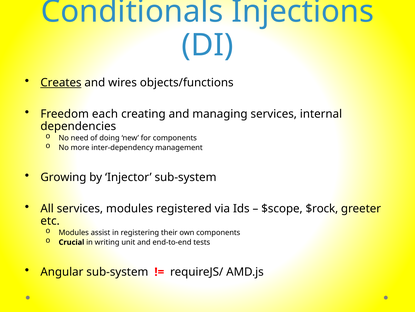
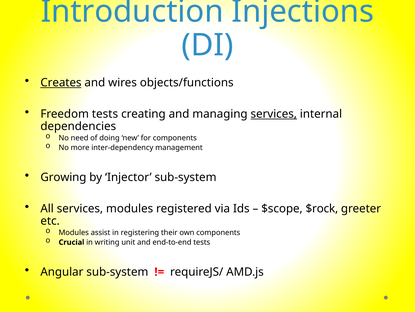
Conditionals: Conditionals -> Introduction (132, 12)
Freedom each: each -> tests (105, 114)
services underline: none -> present (274, 114)
